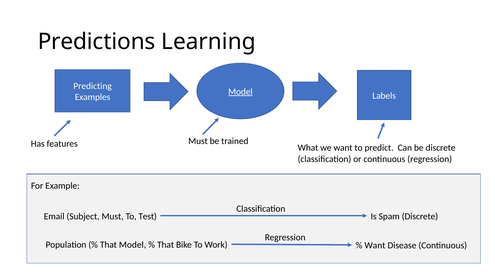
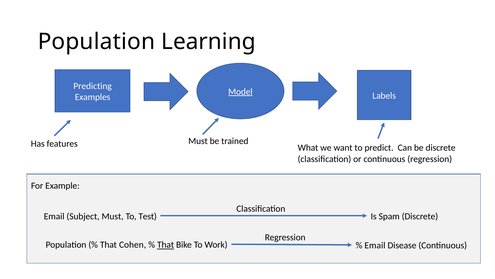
Predictions: Predictions -> Population (96, 42)
That Model: Model -> Cohen (133, 244)
That underline: none -> present (166, 244)
Want: Want -> Email (375, 245)
